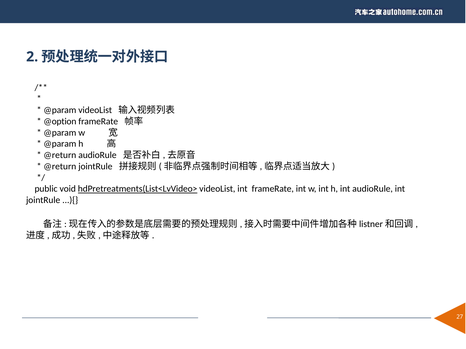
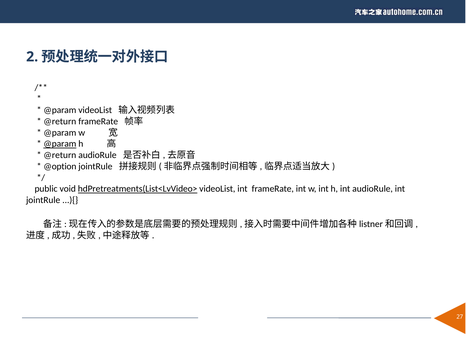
@option: @option -> @return (60, 122)
@param underline: none -> present (60, 144)
@return: @return -> @option (60, 167)
